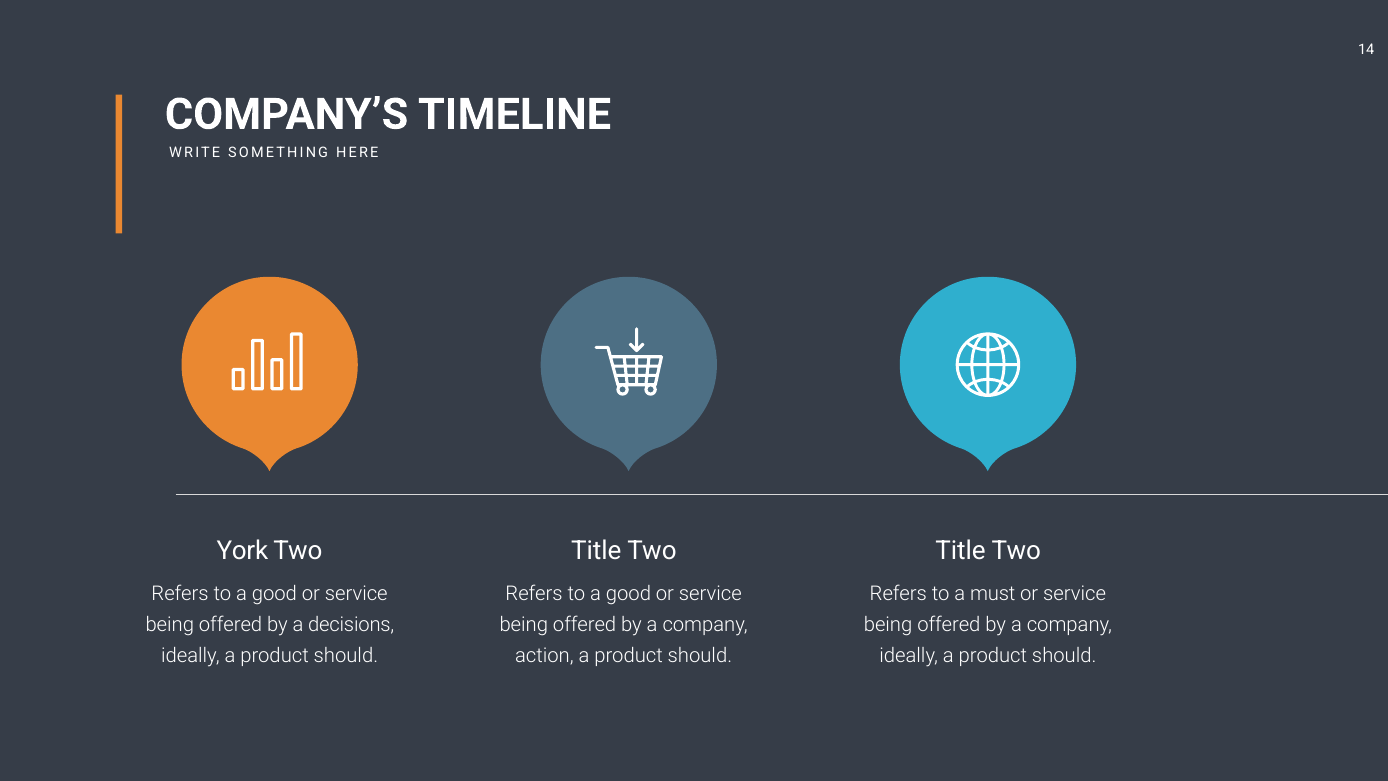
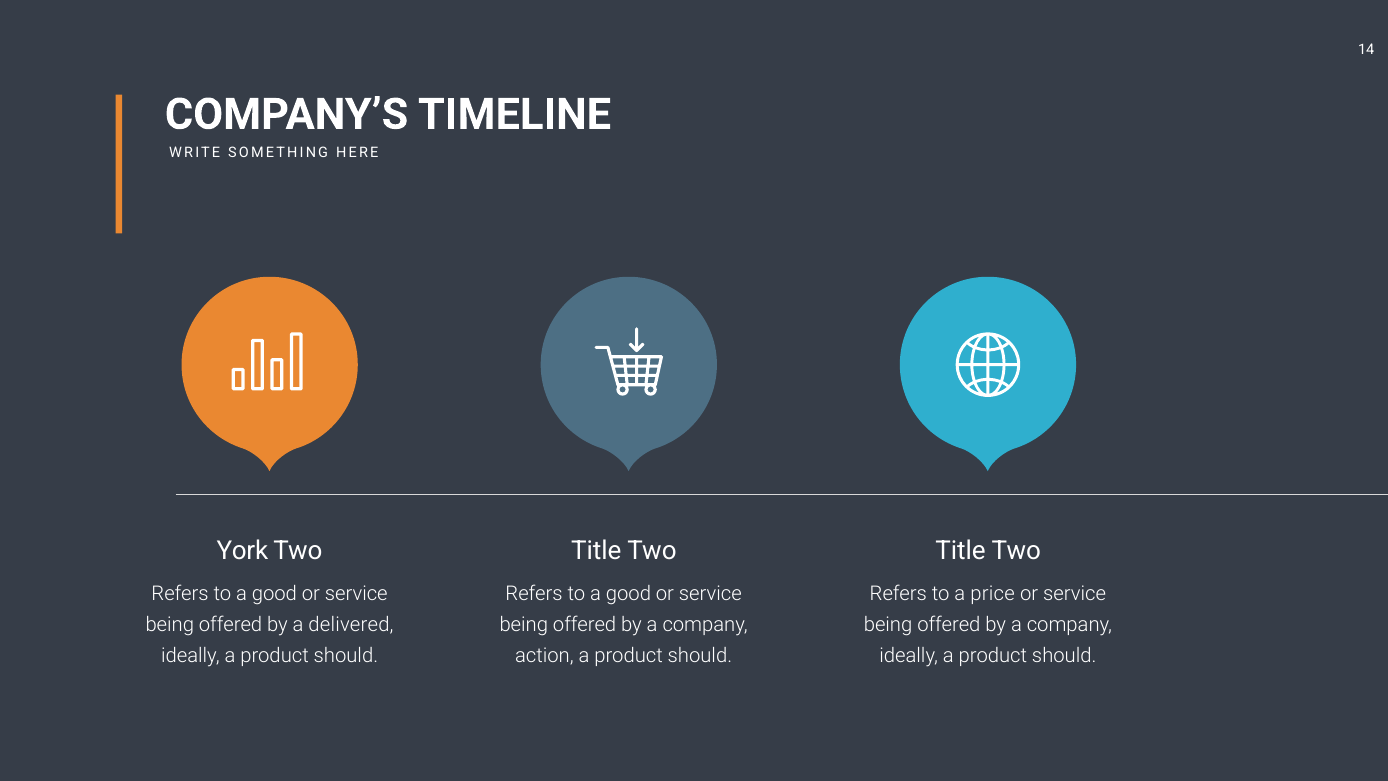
must: must -> price (993, 594)
decisions: decisions -> delivered (351, 625)
